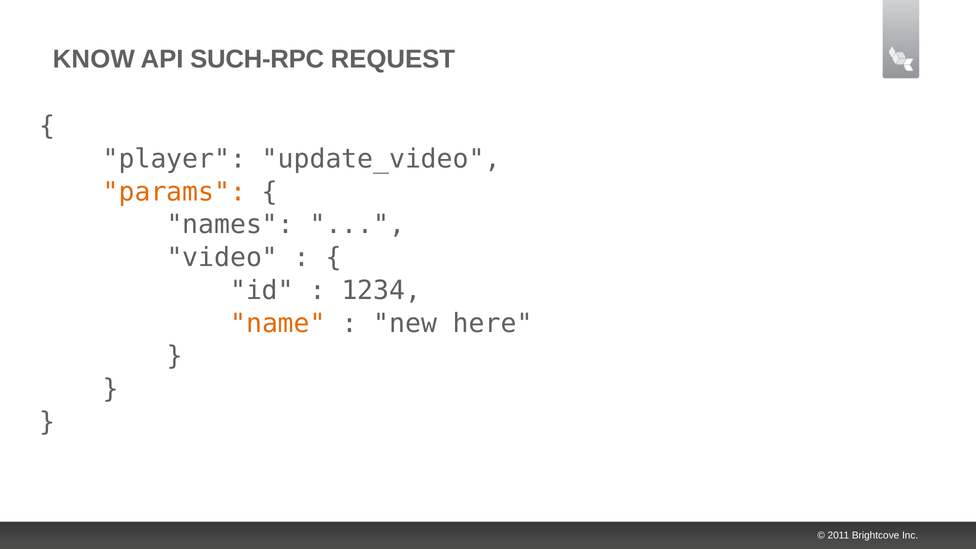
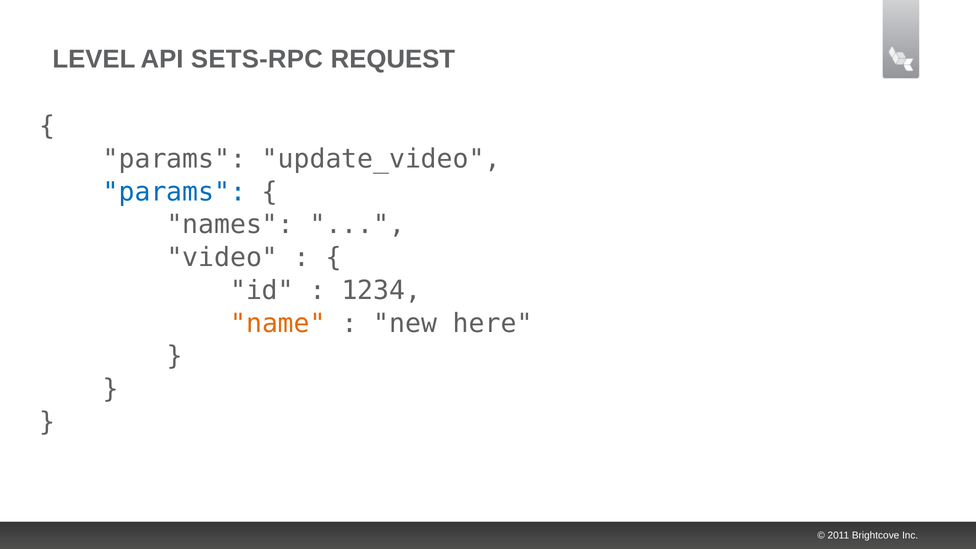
KNOW: KNOW -> LEVEL (94, 59)
SUCH-RPC: SUCH-RPC -> SETS-RPC (257, 59)
player: player -> params (174, 159)
params colour: orange -> blue (174, 192)
